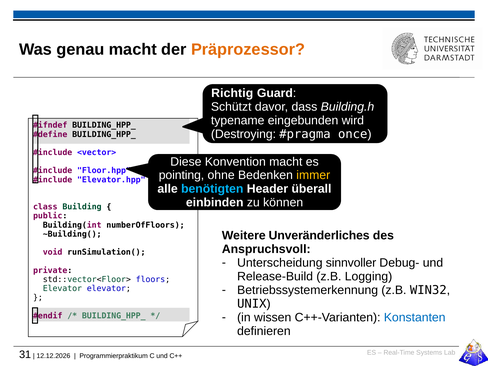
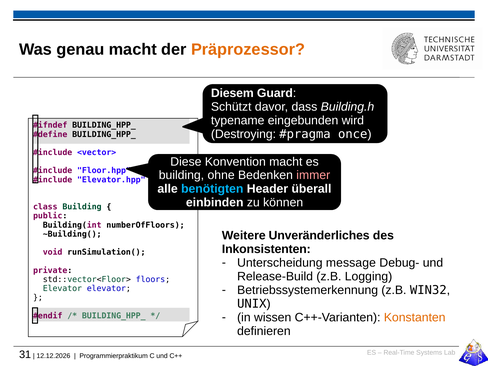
Richtig: Richtig -> Diesem (232, 93)
pointing: pointing -> building (181, 175)
immer colour: yellow -> pink (313, 175)
Anspruchsvoll: Anspruchsvoll -> Inkonsistenten (266, 249)
sinnvoller: sinnvoller -> message (351, 263)
Konstanten colour: blue -> orange (415, 317)
